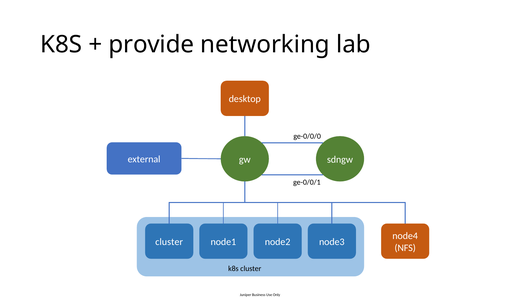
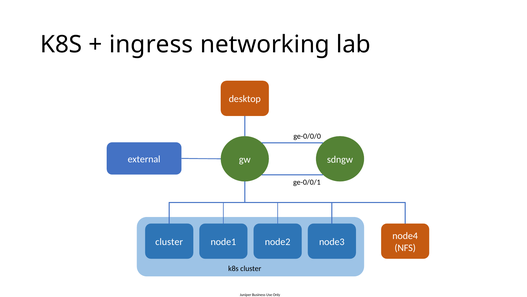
provide: provide -> ingress (151, 44)
